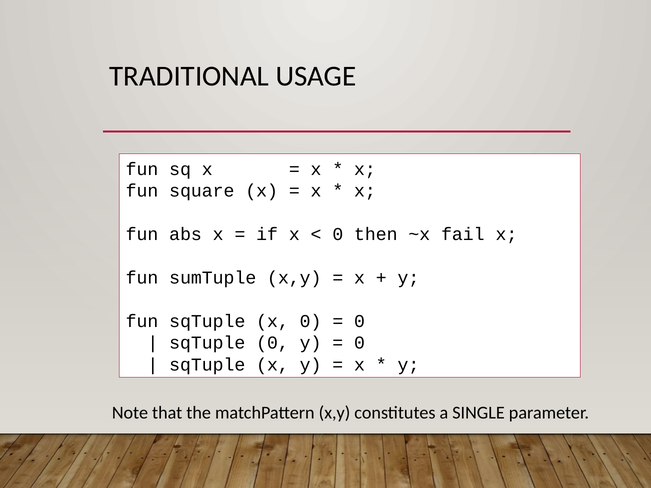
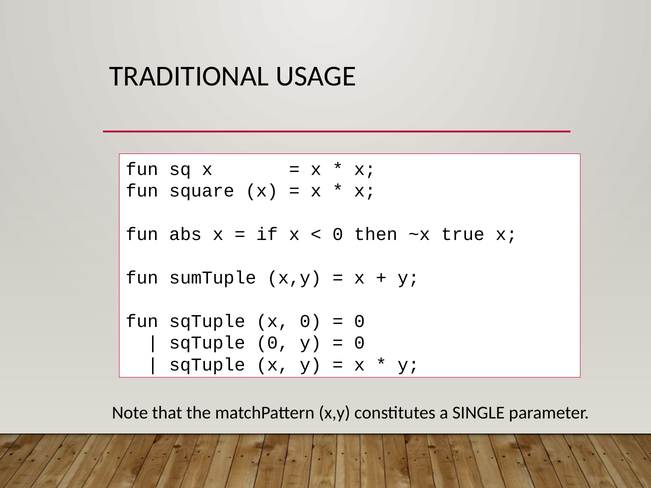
fail: fail -> true (463, 234)
